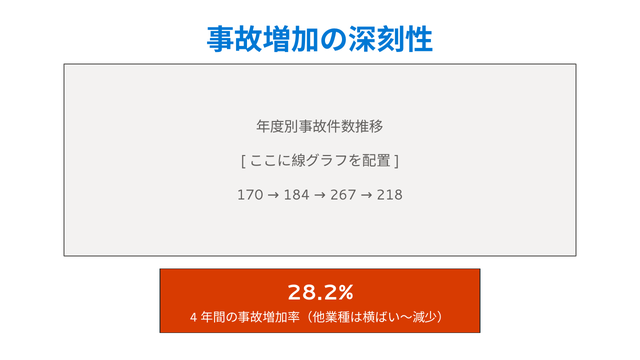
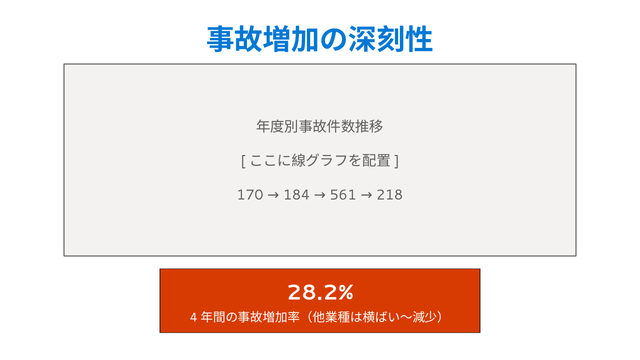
267: 267 -> 561 (343, 195)
